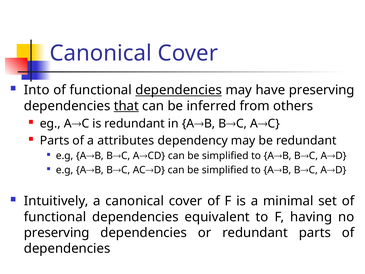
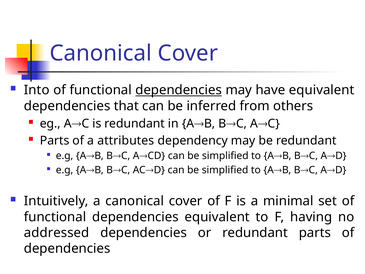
have preserving: preserving -> equivalent (322, 90)
that underline: present -> none (126, 106)
preserving: preserving -> addressed (57, 233)
